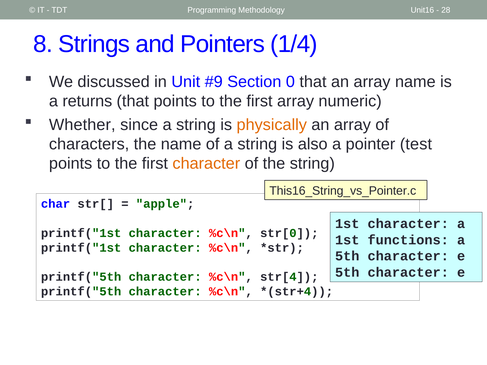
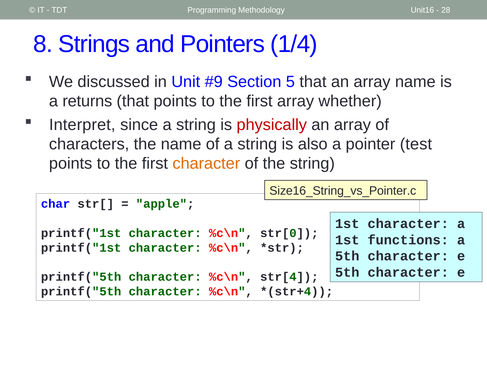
0: 0 -> 5 (290, 82)
numeric: numeric -> whether (350, 101)
Whether: Whether -> Interpret (82, 125)
physically colour: orange -> red (272, 125)
This16_String_vs_Pointer.c: This16_String_vs_Pointer.c -> Size16_String_vs_Pointer.c (343, 191)
